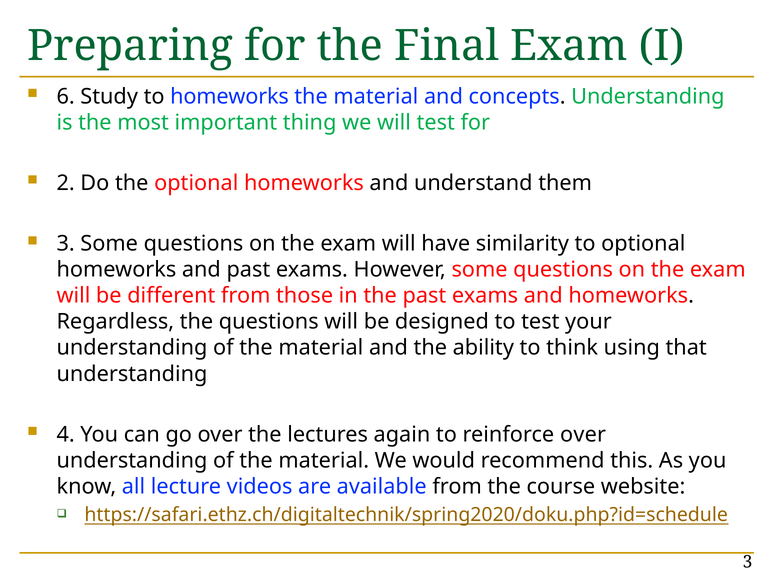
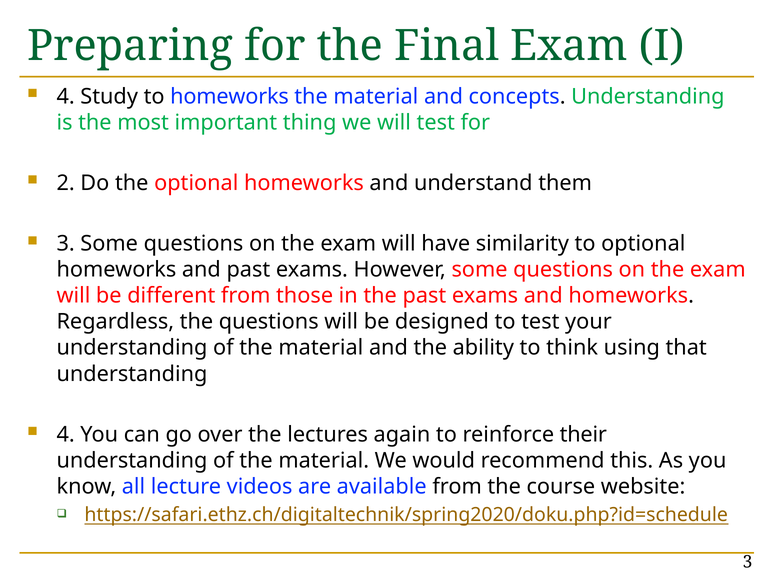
6: 6 -> 4 (66, 96)
reinforce over: over -> their (583, 435)
